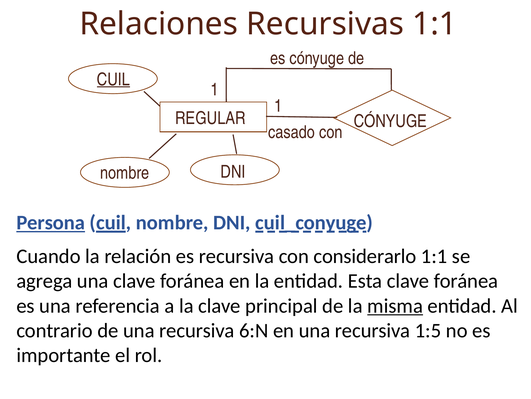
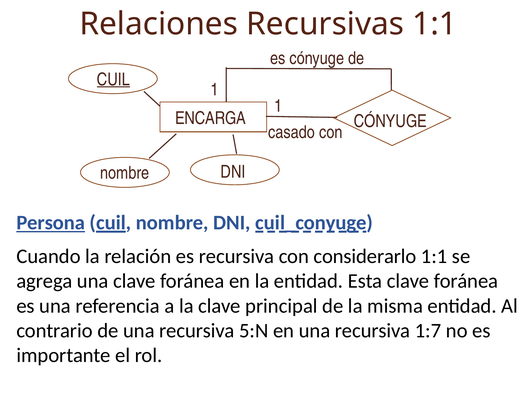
REGULAR: REGULAR -> ENCARGA (211, 118)
misma underline: present -> none (395, 305)
6:N: 6:N -> 5:N (254, 330)
1:5: 1:5 -> 1:7 (428, 330)
